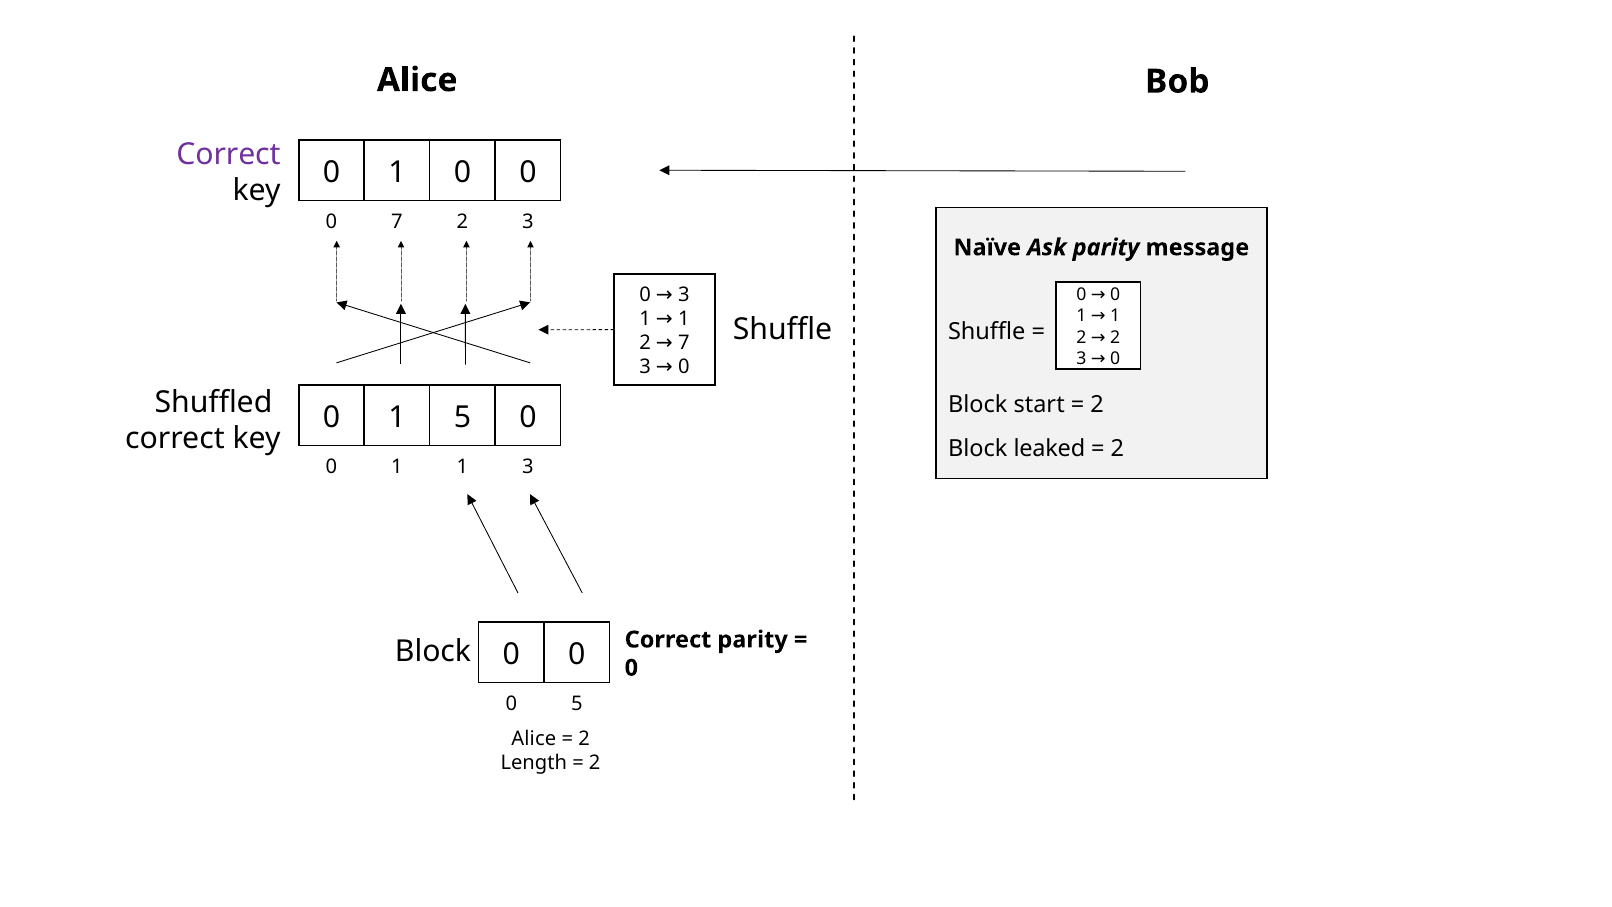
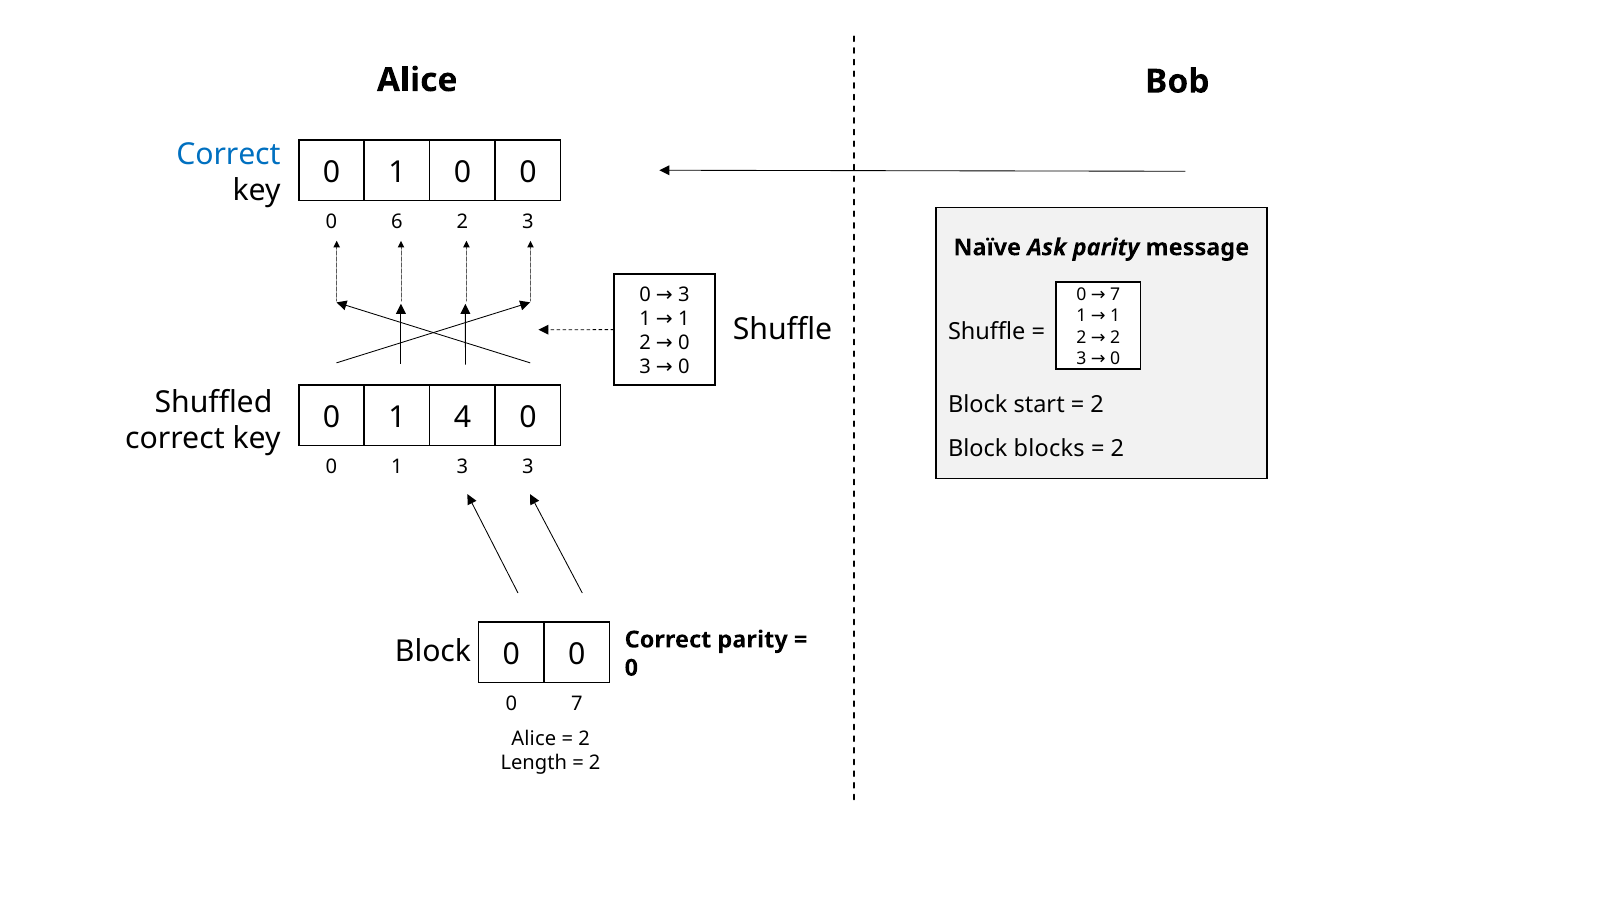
Correct colour: purple -> blue (228, 154)
0 7: 7 -> 6 (397, 221)
0: 0 -> 7 (1115, 295)
7: 7 -> 0 (684, 343)
1 5: 5 -> 4 (462, 417)
leaked: leaked -> blocks (1049, 449)
0 1 1: 1 -> 3 (462, 466)
5: 5 -> 7 (577, 703)
